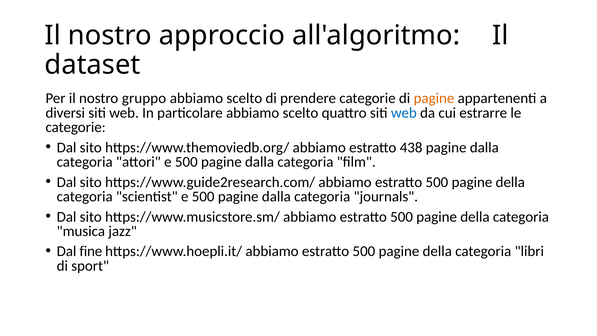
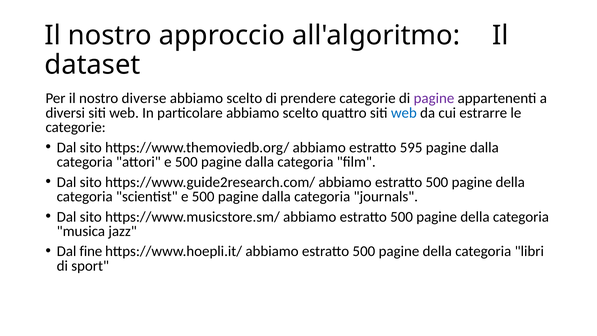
gruppo: gruppo -> diverse (144, 98)
pagine colour: orange -> purple (434, 98)
438: 438 -> 595 (411, 147)
